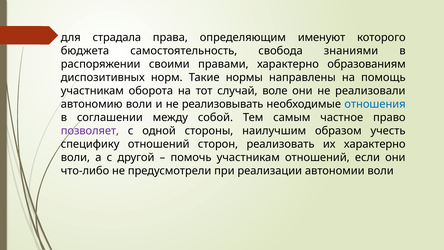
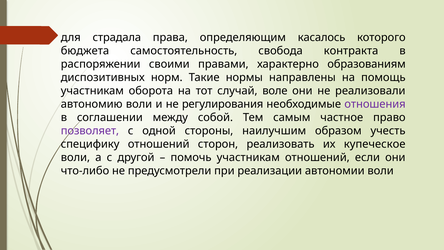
именуют: именуют -> касалось (322, 38)
знаниями: знаниями -> контракта (351, 51)
реализовывать: реализовывать -> регулирования (223, 104)
отношения colour: blue -> purple (375, 104)
их характерно: характерно -> купеческое (375, 144)
